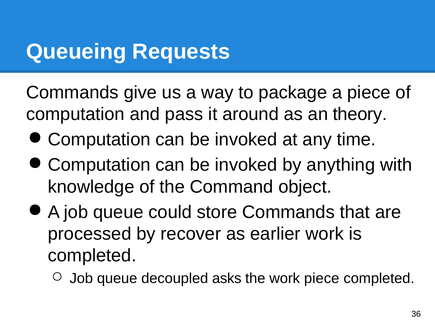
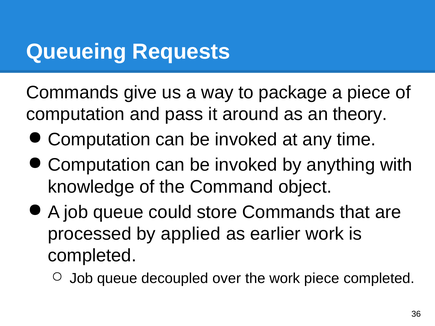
recover: recover -> applied (191, 234)
asks: asks -> over (227, 279)
